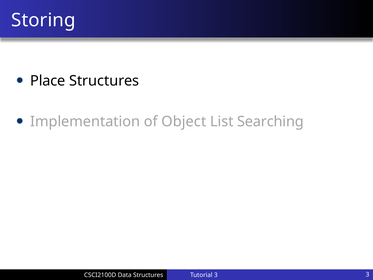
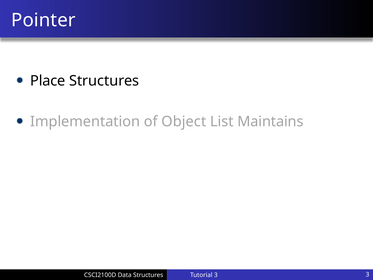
Storing: Storing -> Pointer (43, 20)
Searching: Searching -> Maintains (270, 121)
